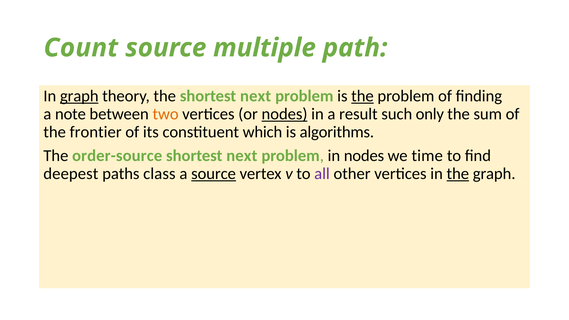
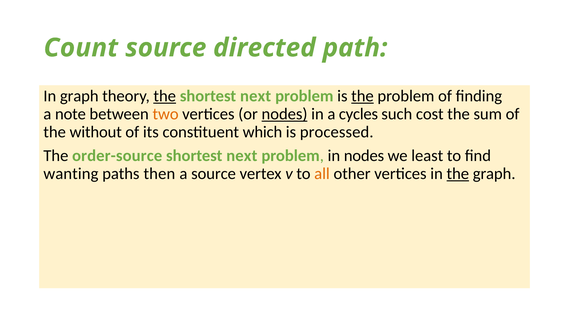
multiple: multiple -> directed (264, 48)
graph underline: present -> none (79, 96)
the underline: none -> present (165, 96)
result: result -> cycles (358, 114)
only: only -> cost (430, 114)
frontier: frontier -> without (96, 132)
algorithms: algorithms -> processed (337, 132)
time: time -> least (427, 156)
deepest: deepest -> wanting (71, 174)
class: class -> then (159, 174)
source underline: present -> none (214, 174)
all colour: purple -> orange (322, 174)
